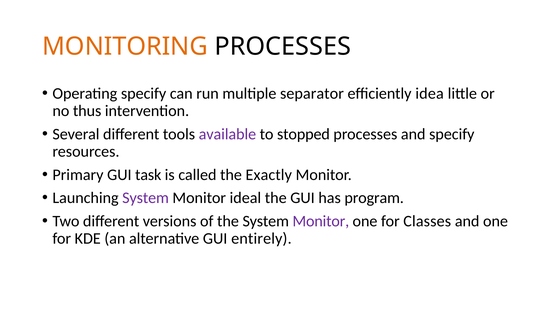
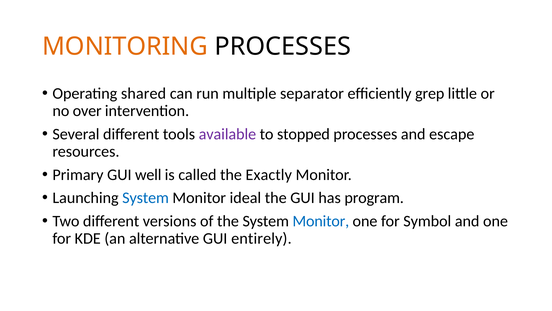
Operating specify: specify -> shared (144, 93)
idea: idea -> grep (430, 93)
thus: thus -> over (87, 111)
and specify: specify -> escape (452, 134)
task: task -> well (148, 174)
System colour: purple -> blue (146, 198)
Monitor colour: purple -> blue (321, 221)
Classes: Classes -> Symbol (427, 221)
